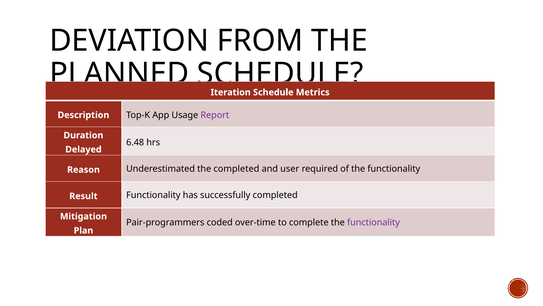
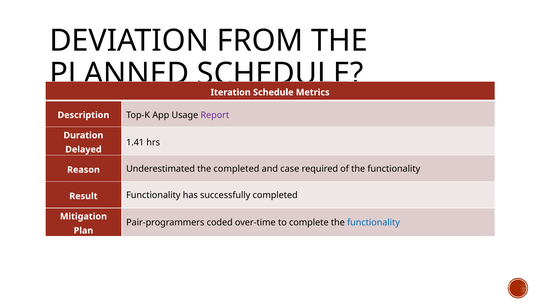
6.48: 6.48 -> 1.41 (135, 142)
user: user -> case (290, 169)
functionality colour: purple -> blue (374, 222)
